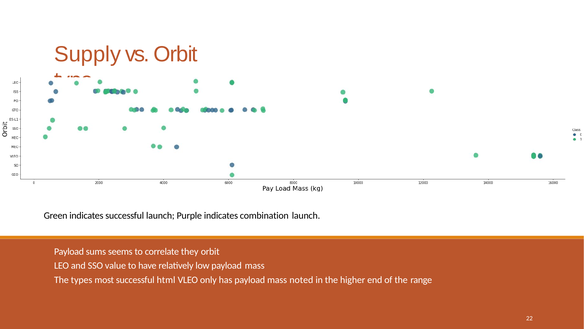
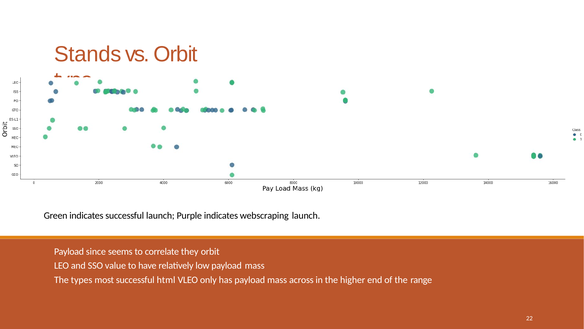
Supply: Supply -> Stands (88, 54)
combination: combination -> webscraping (264, 215)
sums: sums -> since (96, 251)
noted: noted -> across (301, 279)
